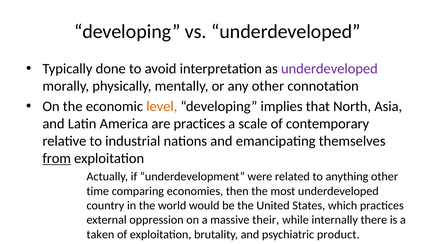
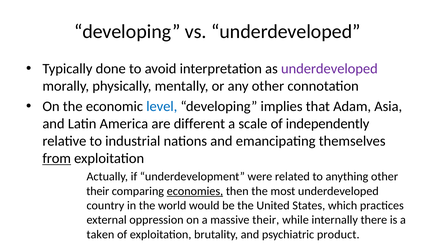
level colour: orange -> blue (162, 107)
North: North -> Adam (352, 107)
are practices: practices -> different (199, 124)
contemporary: contemporary -> independently (328, 124)
time: time -> their (98, 192)
economies underline: none -> present (195, 192)
